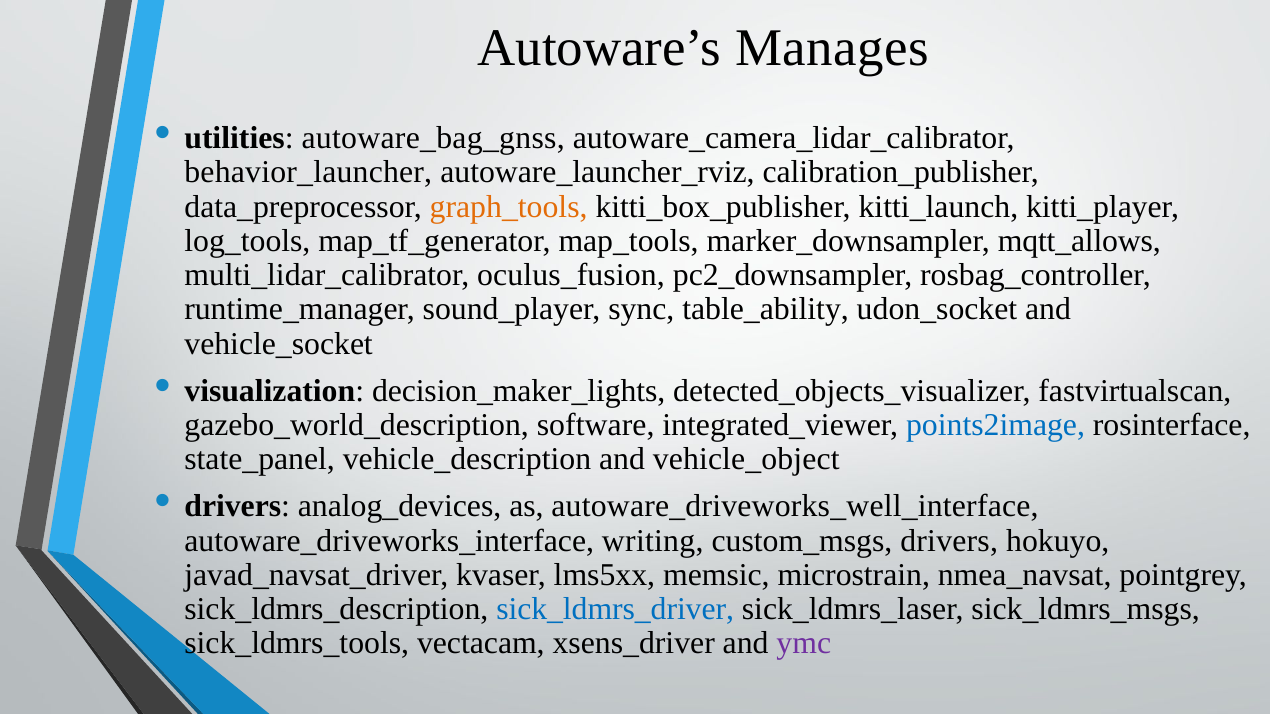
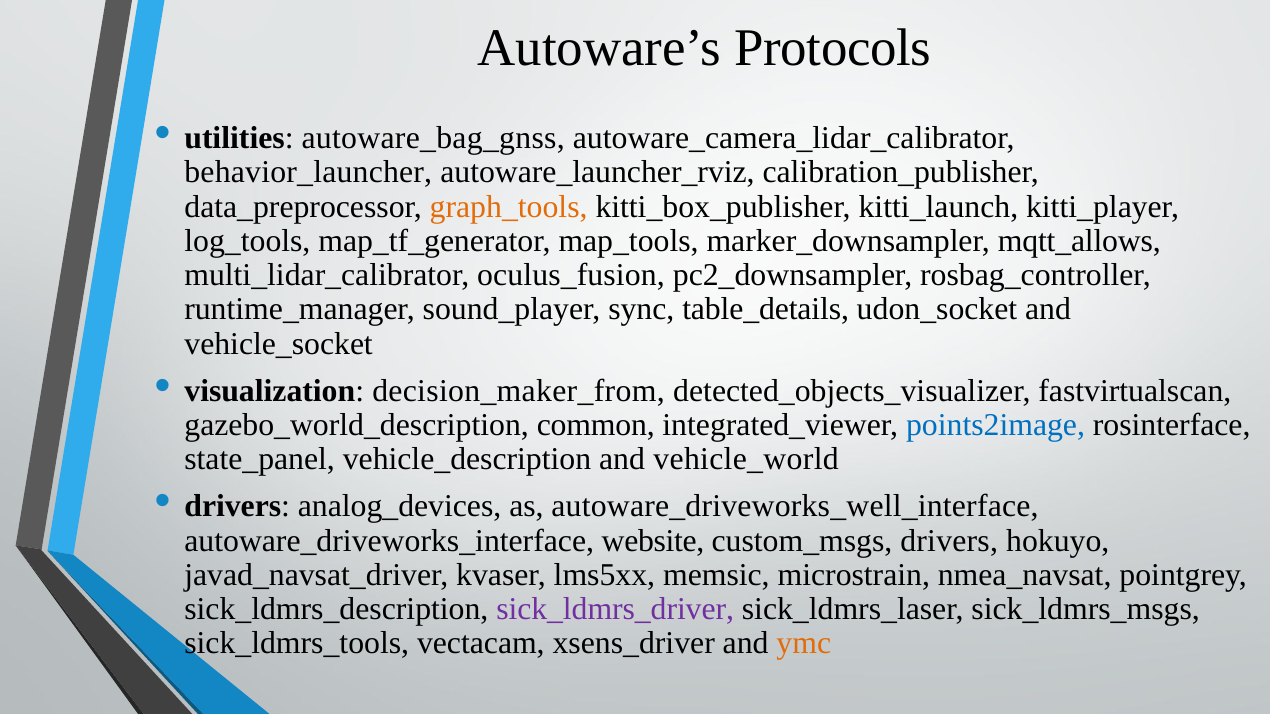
Manages: Manages -> Protocols (833, 48)
table_ability: table_ability -> table_details (766, 310)
decision_maker_lights: decision_maker_lights -> decision_maker_from (519, 391)
software: software -> common (596, 425)
vehicle_object: vehicle_object -> vehicle_world (746, 460)
writing: writing -> website (653, 541)
sick_ldmrs_driver colour: blue -> purple (615, 609)
ymc colour: purple -> orange (804, 644)
